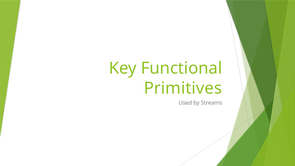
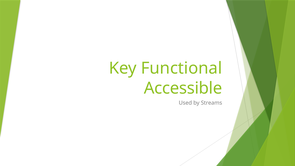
Primitives: Primitives -> Accessible (183, 88)
